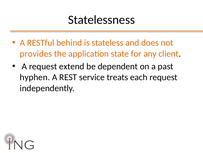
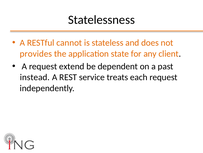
behind: behind -> cannot (69, 43)
hyphen: hyphen -> instead (35, 77)
